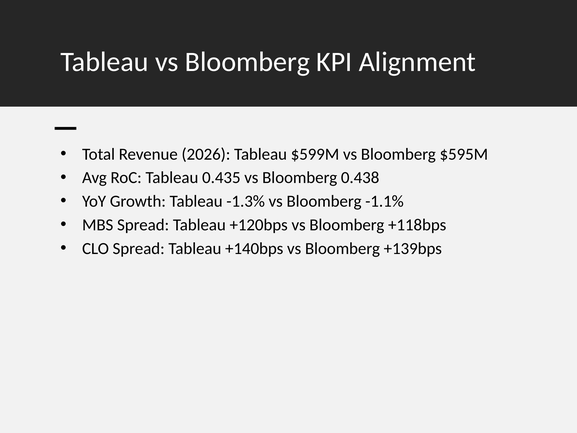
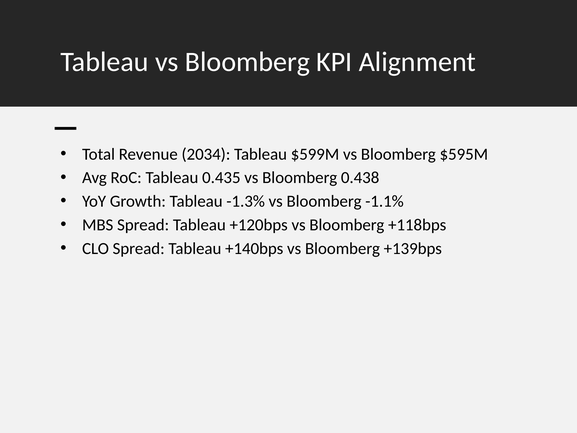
2026: 2026 -> 2034 (206, 154)
